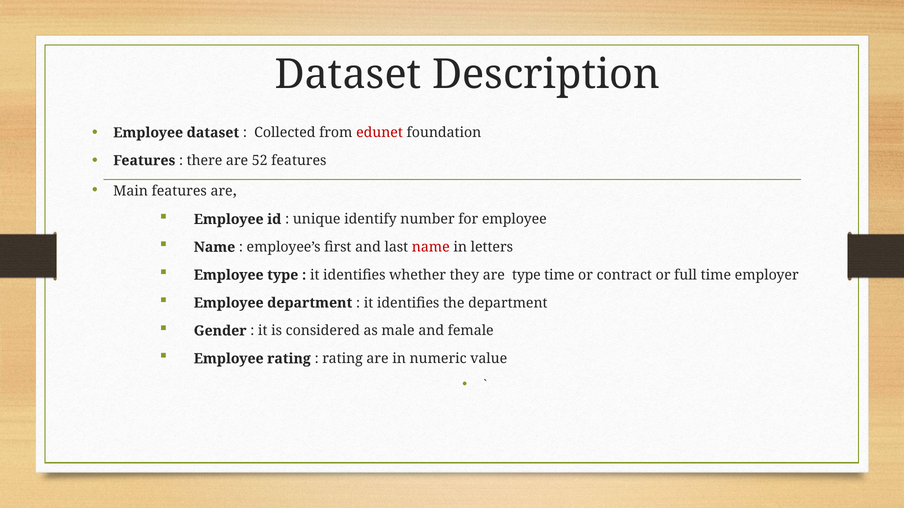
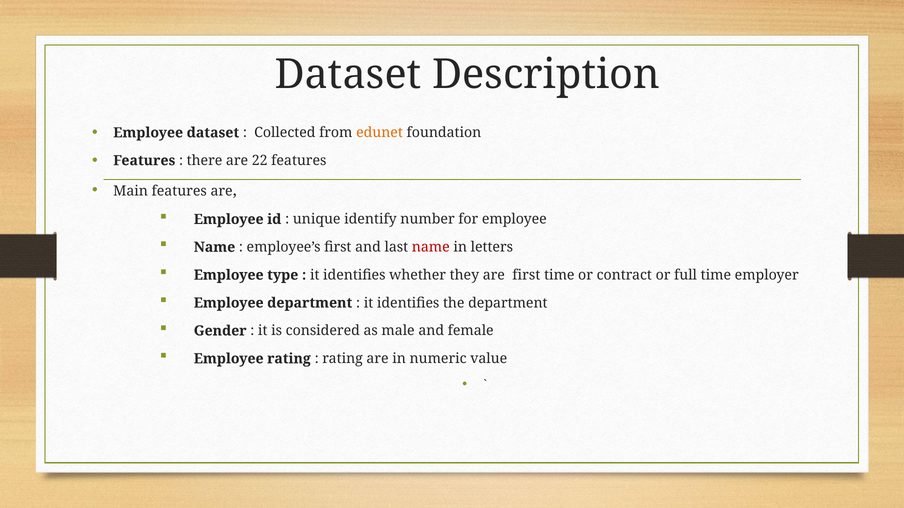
edunet colour: red -> orange (380, 133)
52: 52 -> 22 (260, 161)
are type: type -> first (526, 275)
